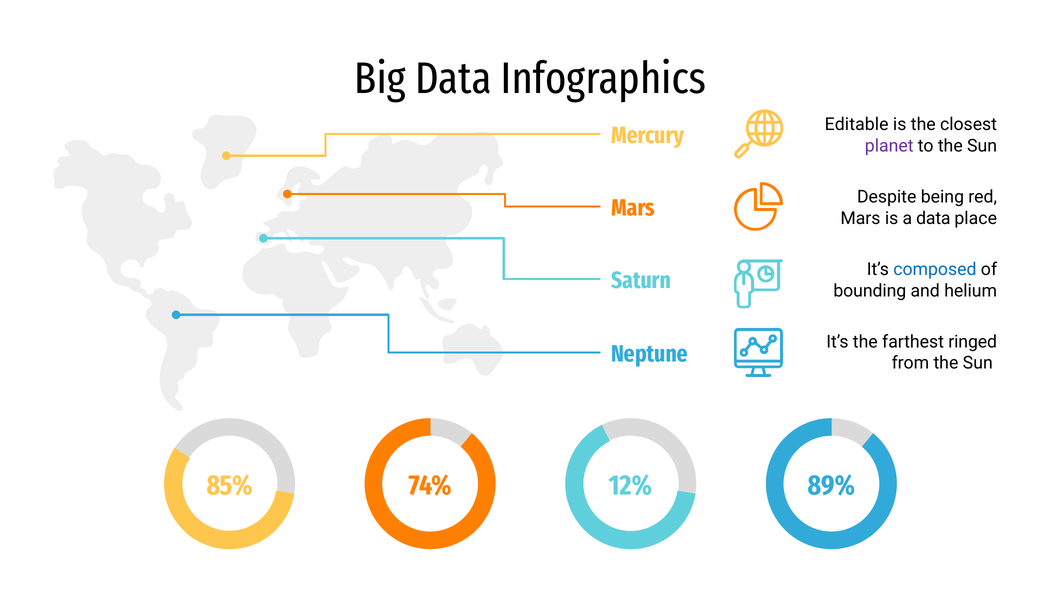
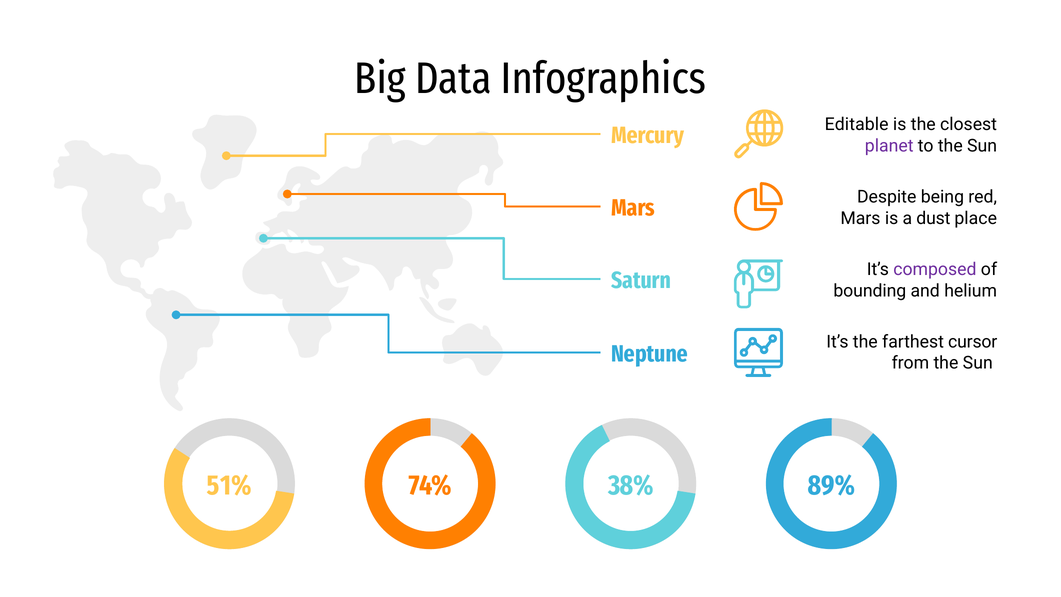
a data: data -> dust (933, 218)
composed colour: blue -> purple (935, 269)
ringed: ringed -> cursor (973, 342)
85%: 85% -> 51% (229, 486)
12%: 12% -> 38% (631, 486)
